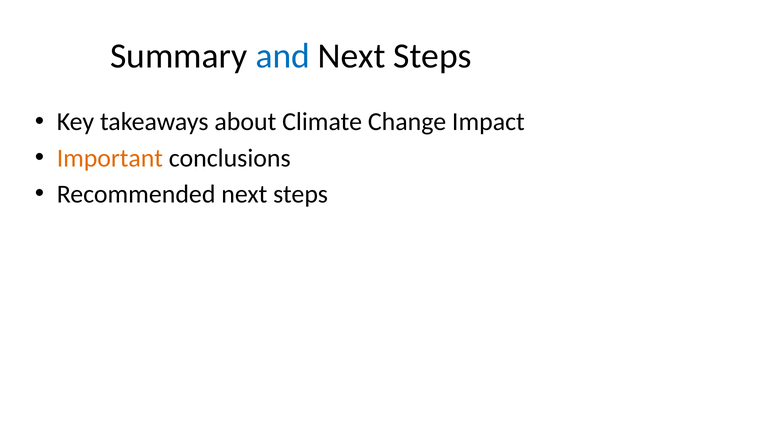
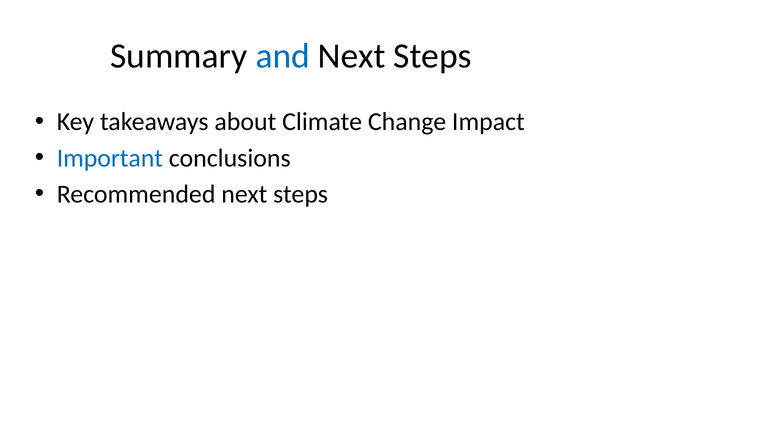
Important colour: orange -> blue (110, 158)
